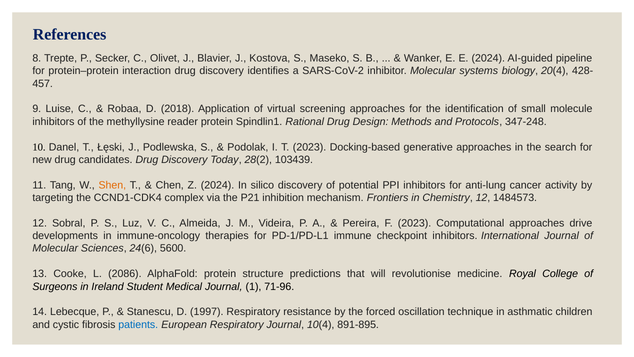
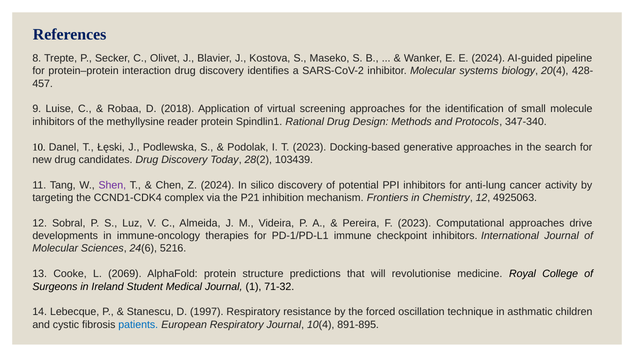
347-248: 347-248 -> 347-340 (526, 122)
Shen colour: orange -> purple (112, 185)
1484573: 1484573 -> 4925063 (515, 198)
5600: 5600 -> 5216 (173, 248)
2086: 2086 -> 2069 (125, 274)
71-96: 71-96 -> 71-32 (279, 286)
